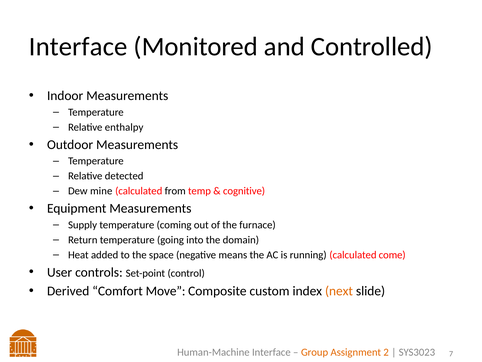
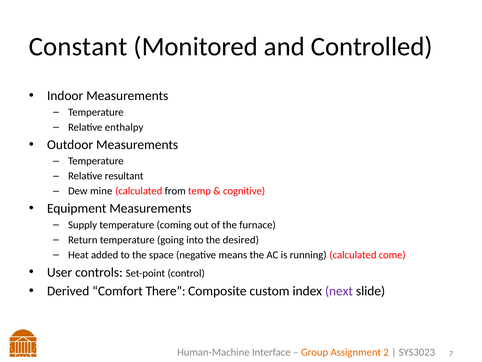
Interface: Interface -> Constant (78, 46)
detected: detected -> resultant (124, 176)
domain: domain -> desired (241, 240)
Move: Move -> There (166, 291)
next colour: orange -> purple (339, 291)
